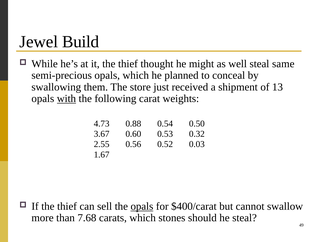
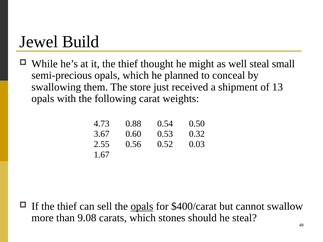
same: same -> small (283, 64)
with underline: present -> none (66, 99)
7.68: 7.68 -> 9.08 (87, 218)
